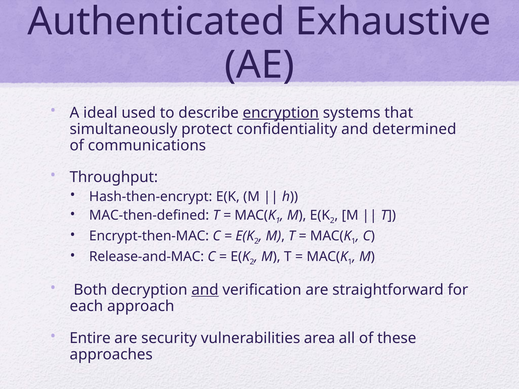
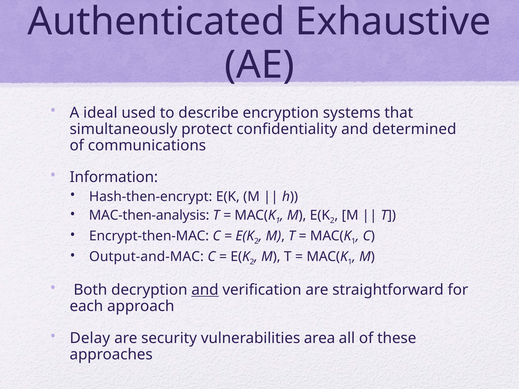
encryption underline: present -> none (281, 113)
Throughput: Throughput -> Information (114, 177)
MAC-then-defined: MAC-then-defined -> MAC-then-analysis (149, 215)
Release-and-MAC: Release-and-MAC -> Output-and-MAC (146, 257)
Entire: Entire -> Delay (90, 338)
